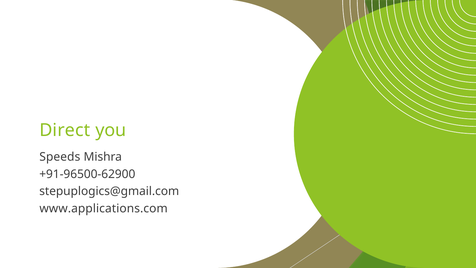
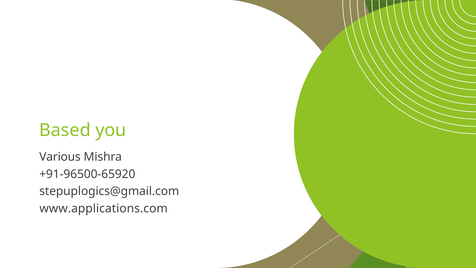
Direct: Direct -> Based (65, 130)
Speeds: Speeds -> Various (60, 157)
+91-96500-62900: +91-96500-62900 -> +91-96500-65920 (87, 174)
